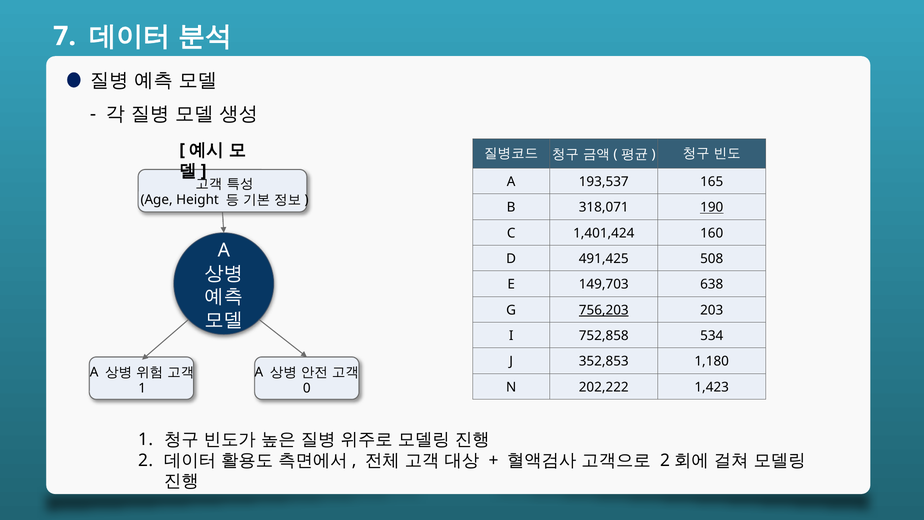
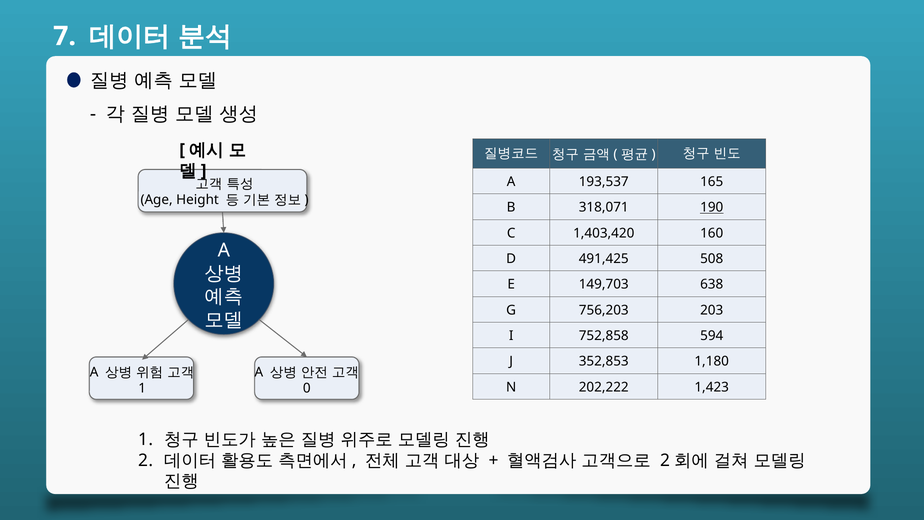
1,401,424: 1,401,424 -> 1,403,420 (604, 233)
756,203 underline: present -> none (604, 310)
534: 534 -> 594 (712, 336)
